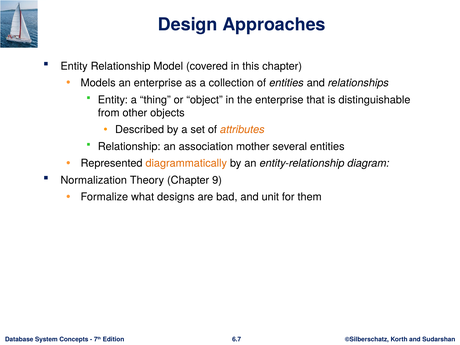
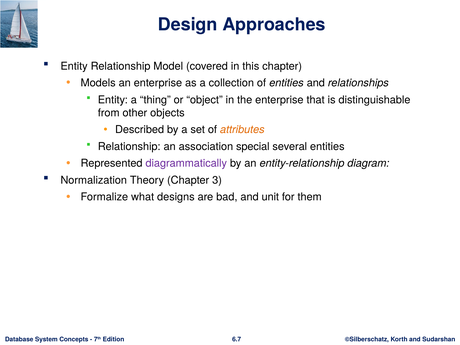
mother: mother -> special (253, 147)
diagrammatically colour: orange -> purple (186, 163)
9: 9 -> 3 (217, 180)
